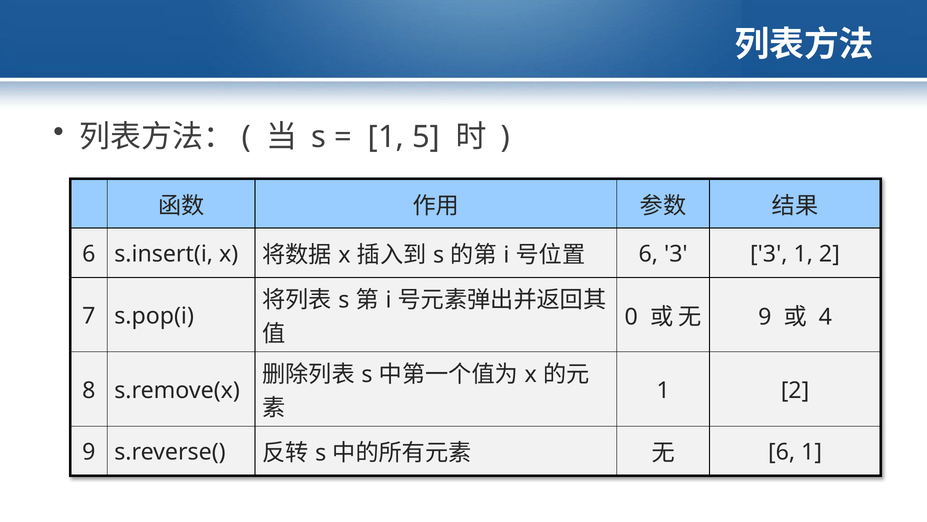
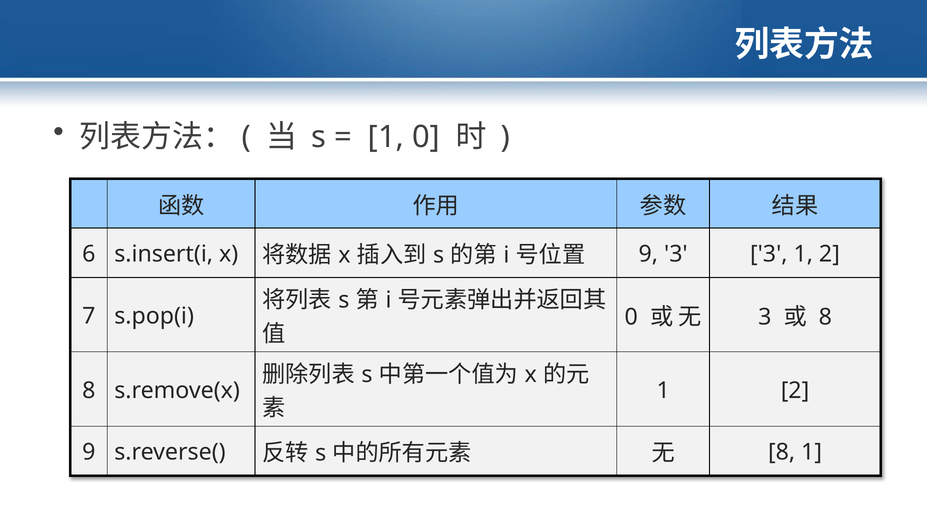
1 5: 5 -> 0 (426, 137)
6: 6 -> 9 (648, 254)
9: 9 -> 3 (765, 317)
4: 4 -> 8 (825, 317)
6: 6 -> 8 (782, 452)
